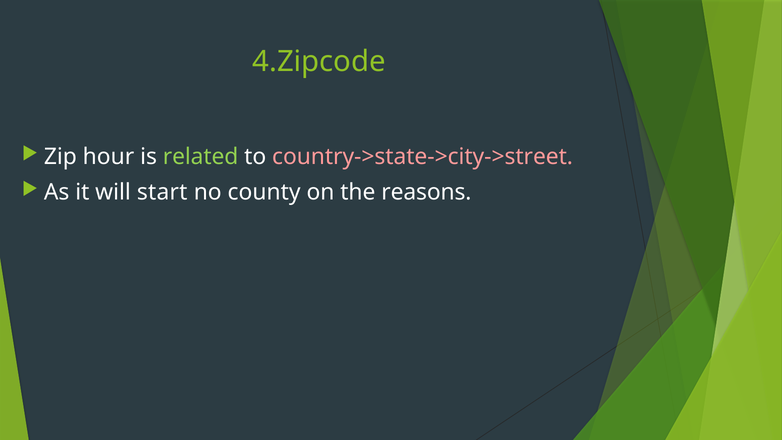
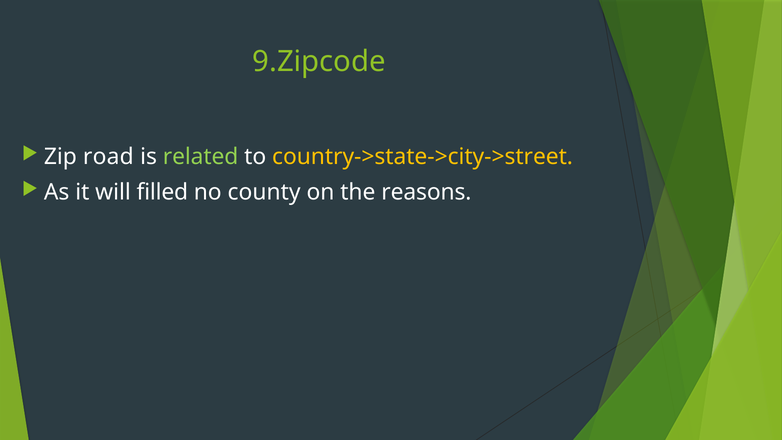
4.Zipcode: 4.Zipcode -> 9.Zipcode (319, 62)
hour: hour -> road (108, 157)
country->state->city->street colour: pink -> yellow (423, 157)
start: start -> filled (162, 192)
